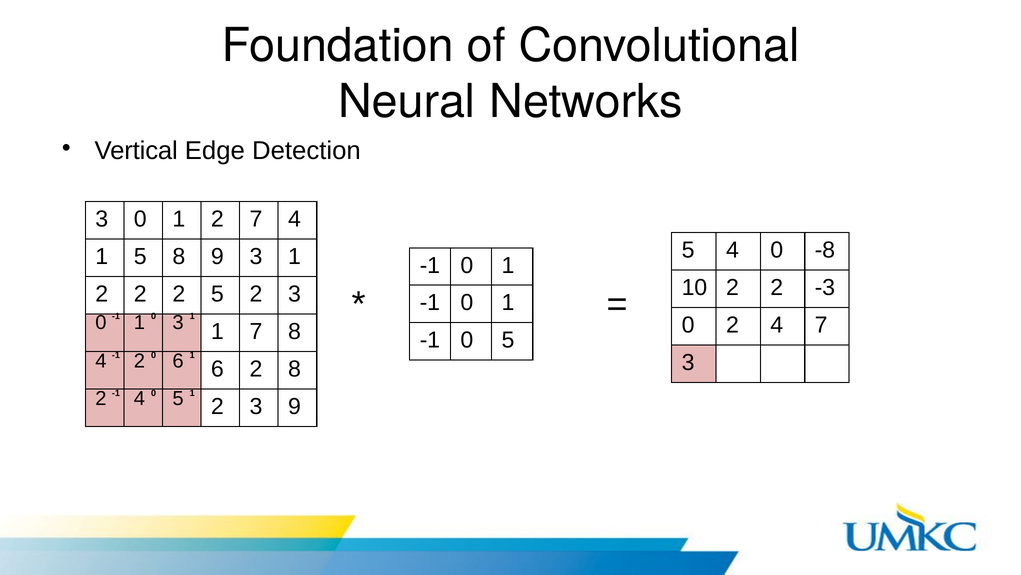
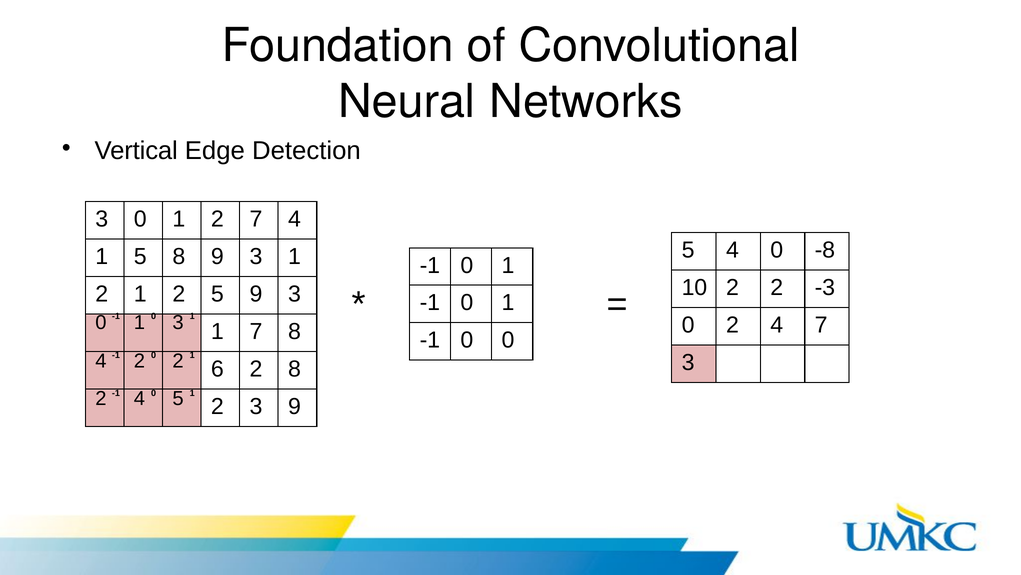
2: 2 -> 1 (140, 294)
5 2: 2 -> 9 (256, 294)
-1 0 5: 5 -> 0 (508, 340)
2 0 6: 6 -> 2 (178, 361)
